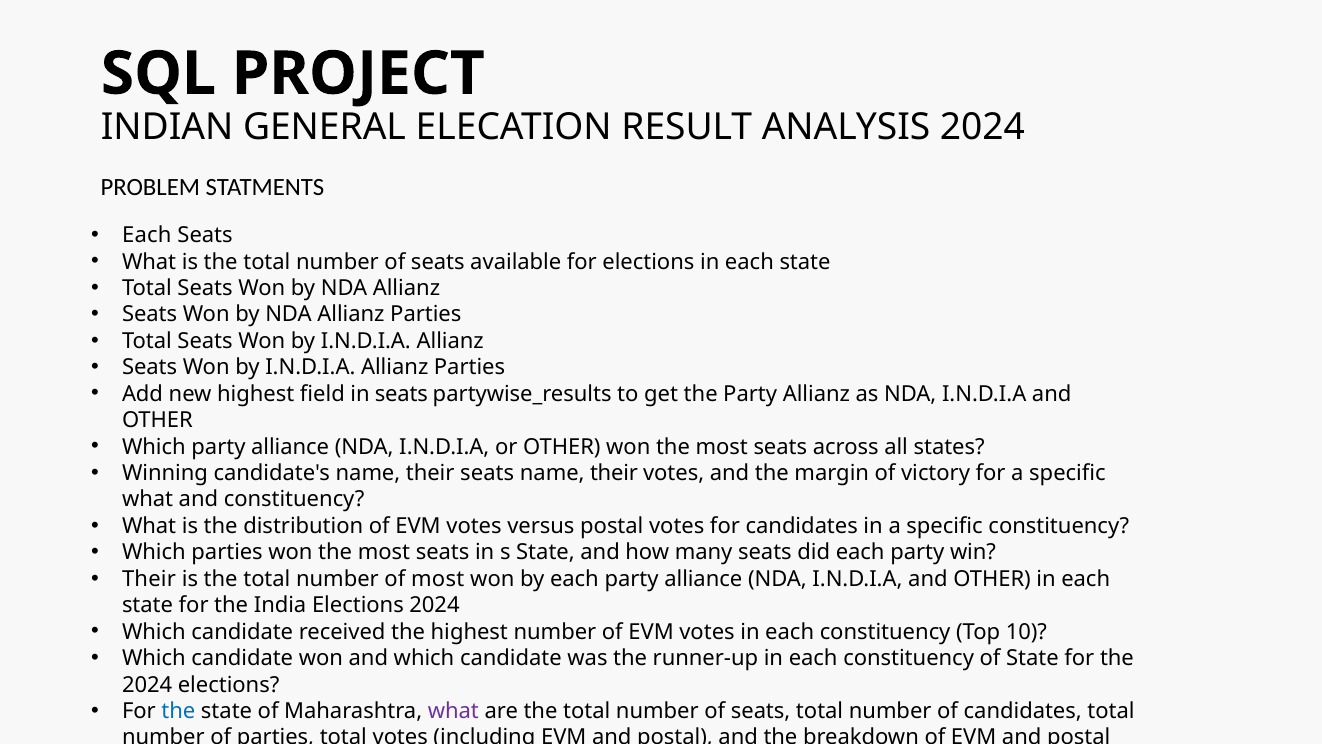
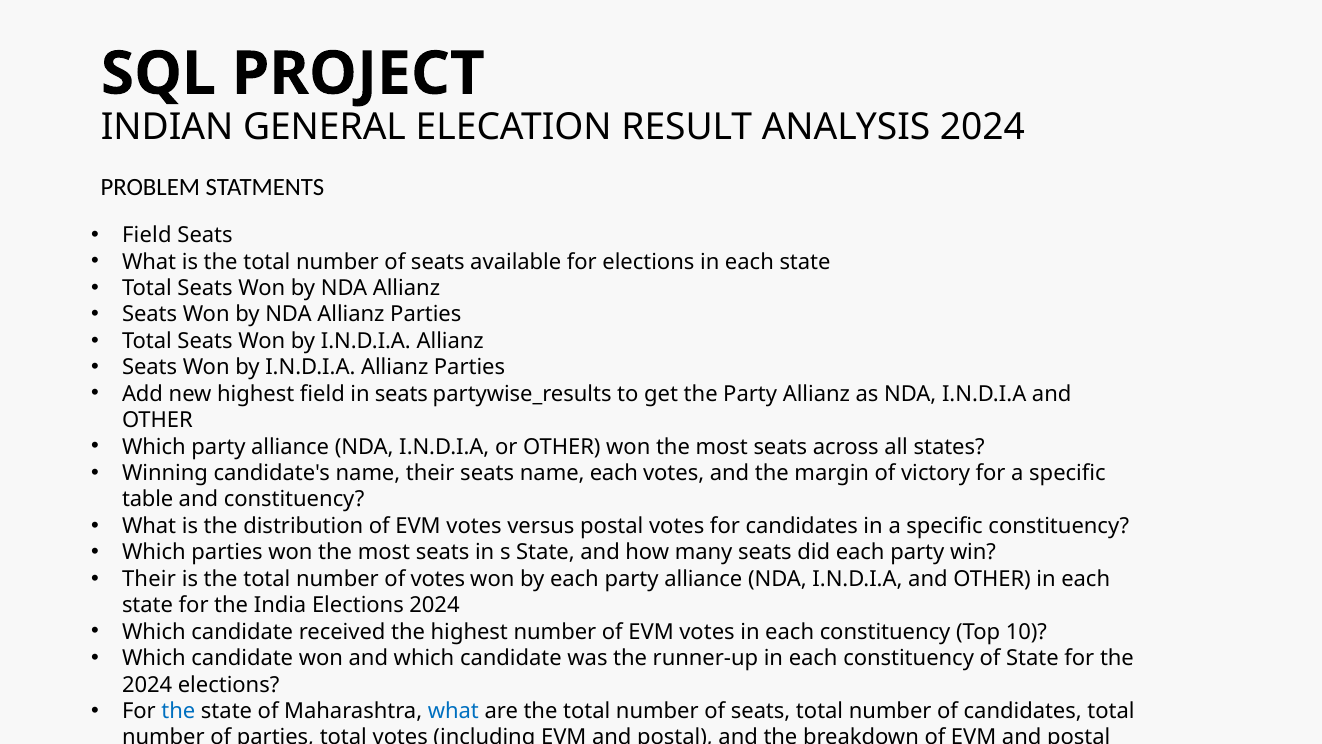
Each: Each -> Field (147, 235)
their: their -> each (614, 473)
what: what -> table (148, 499)
of most: most -> votes (438, 579)
what colour: purple -> blue (453, 711)
